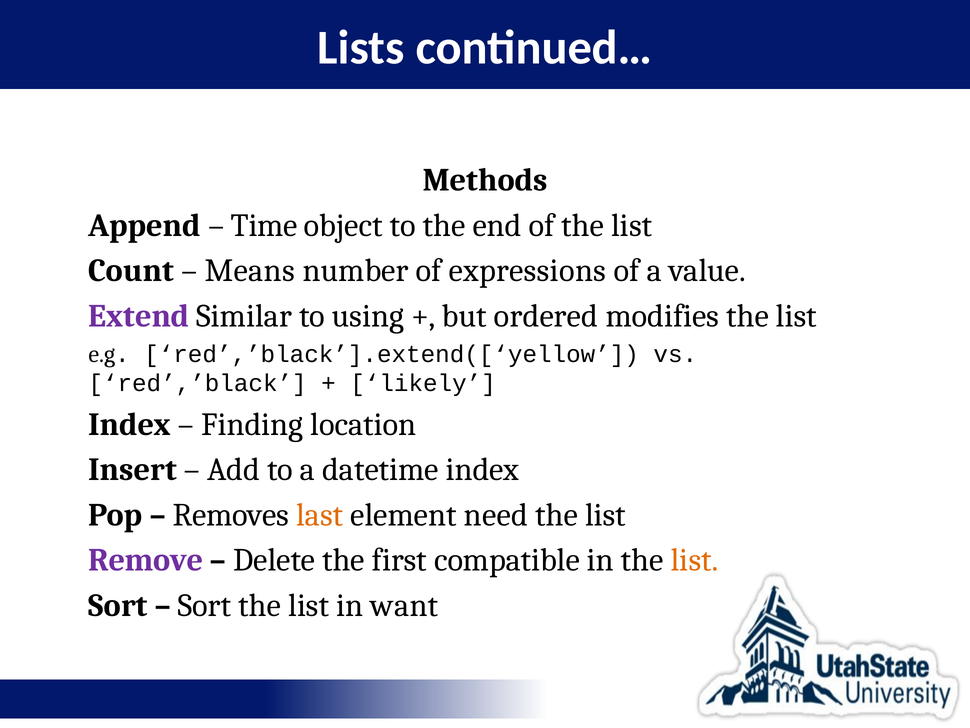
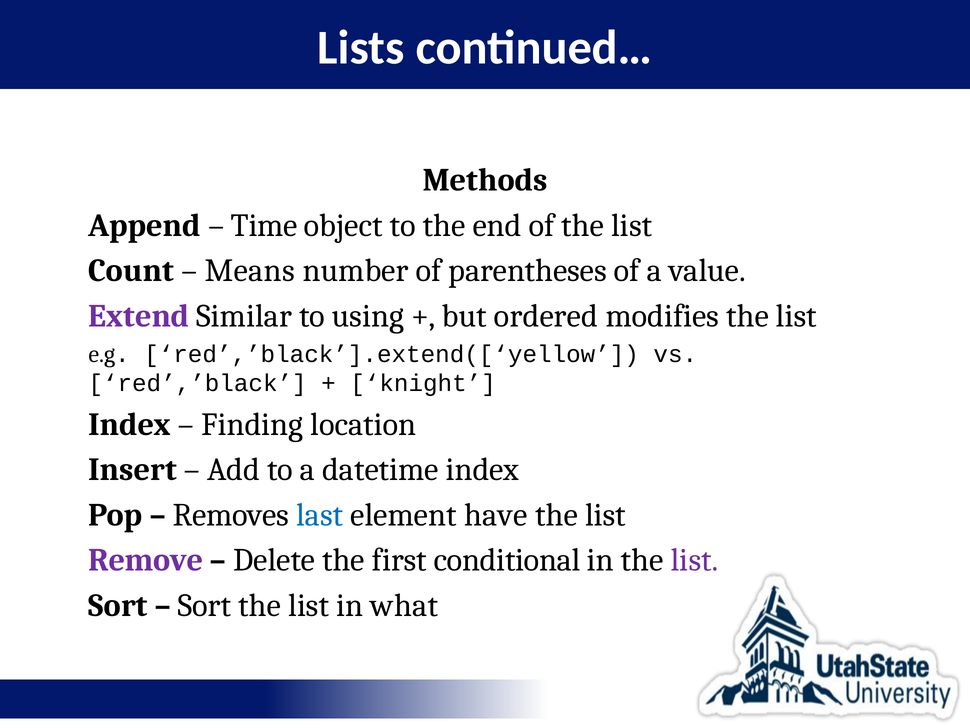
expressions: expressions -> parentheses (528, 270)
likely: likely -> knight (423, 383)
last colour: orange -> blue (320, 515)
need: need -> have (496, 515)
compatible: compatible -> conditional (507, 560)
list colour: orange -> purple (695, 560)
want: want -> what (404, 605)
